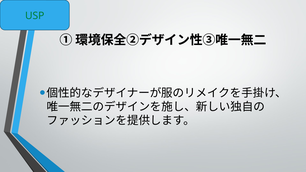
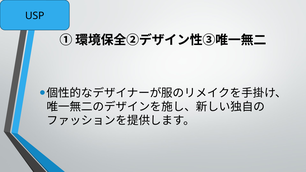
USP colour: green -> black (35, 16)
